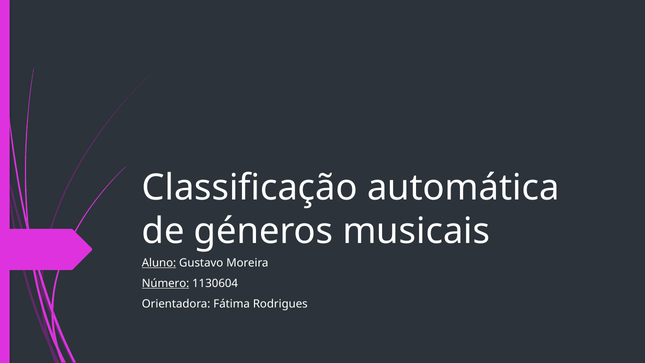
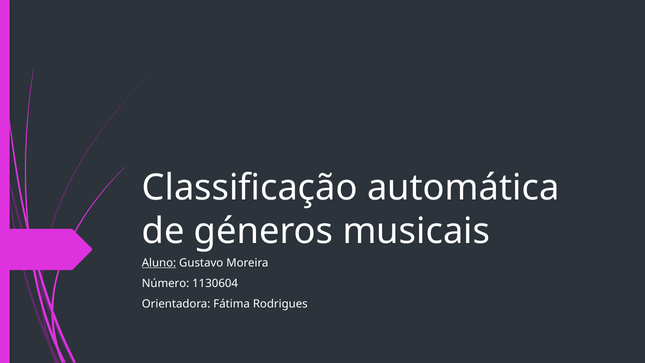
Número underline: present -> none (166, 283)
